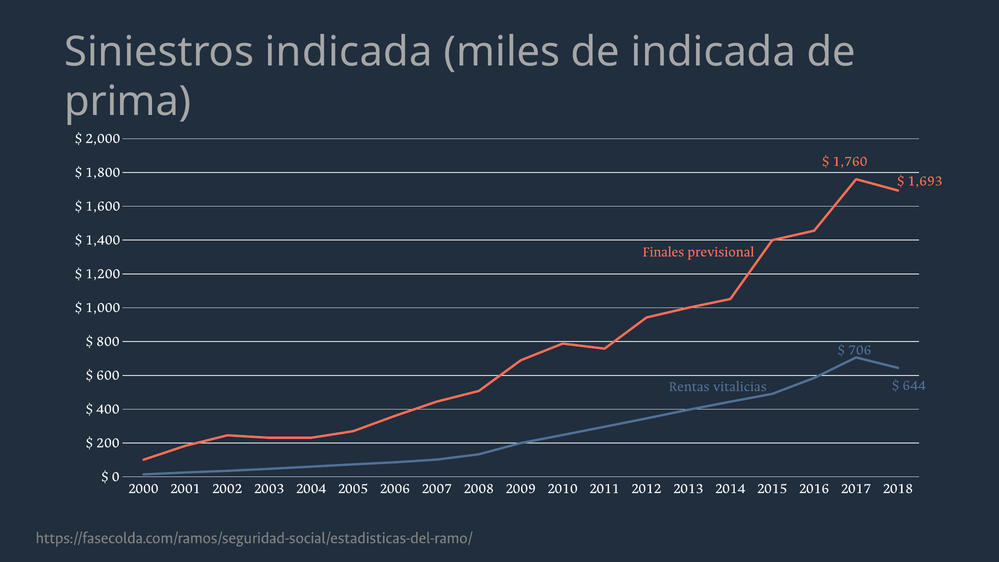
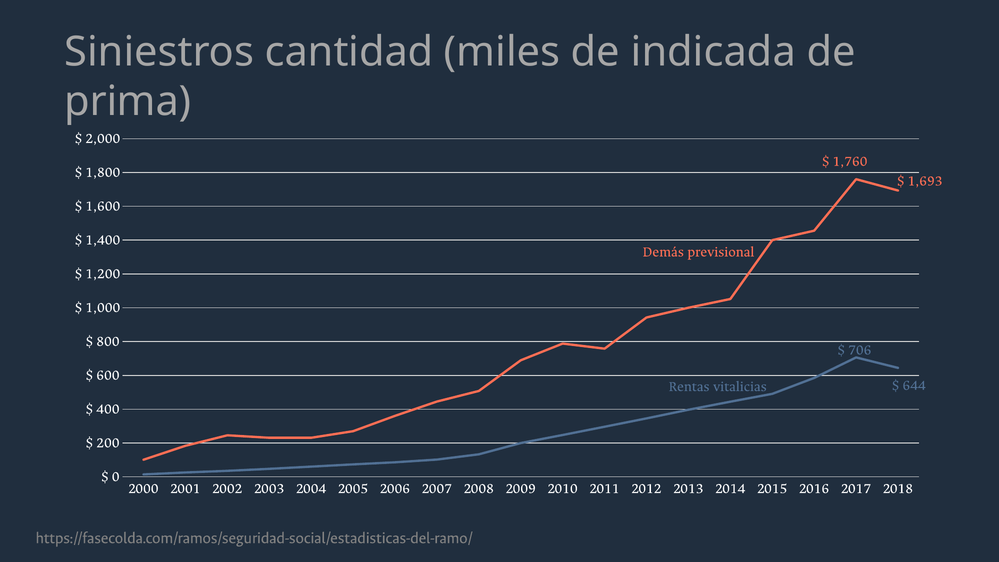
Siniestros indicada: indicada -> cantidad (349, 52)
Finales: Finales -> Demás (663, 252)
